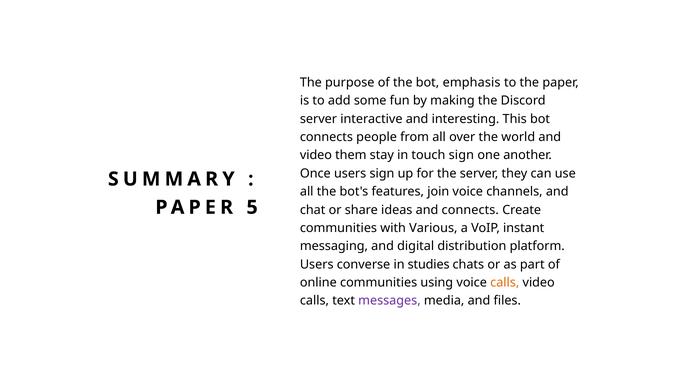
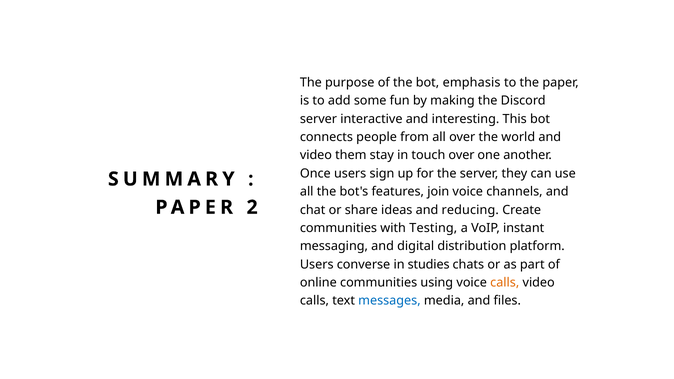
touch sign: sign -> over (461, 155)
5: 5 -> 2 (252, 207)
and connects: connects -> reducing (470, 210)
Various: Various -> Testing (433, 228)
messages colour: purple -> blue (389, 301)
